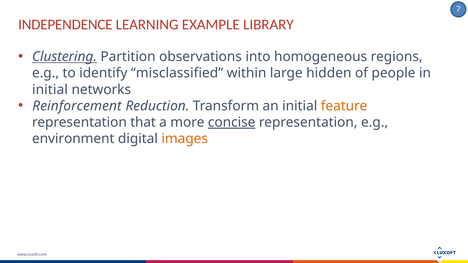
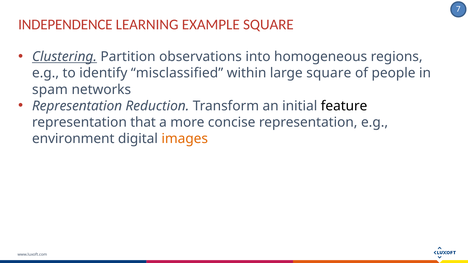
EXAMPLE LIBRARY: LIBRARY -> SQUARE (268, 25)
large hidden: hidden -> square (329, 73)
initial: initial -> spam (50, 90)
Reinforcement: Reinforcement -> Representation (77, 106)
feature colour: orange -> black (344, 106)
concise underline: present -> none (232, 122)
